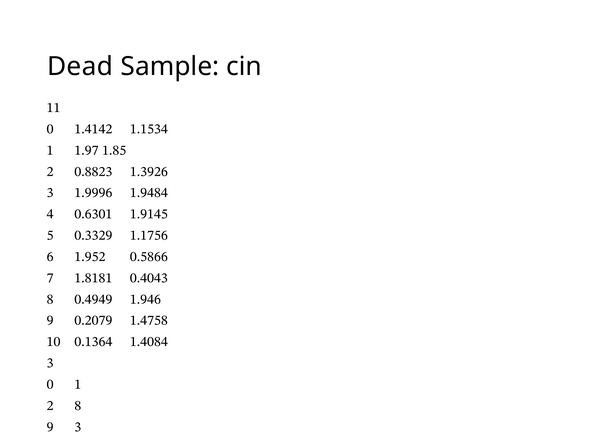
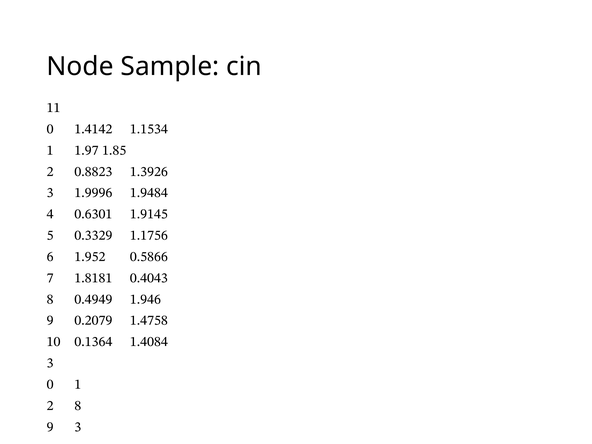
Dead: Dead -> Node (80, 66)
